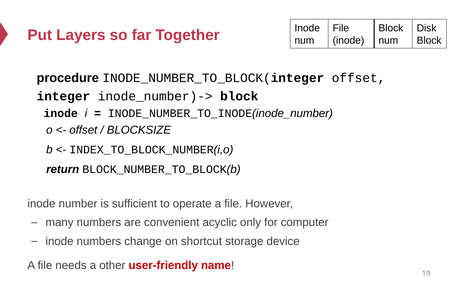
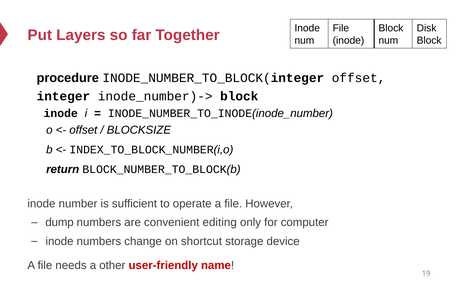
many: many -> dump (60, 222)
acyclic: acyclic -> editing (220, 222)
